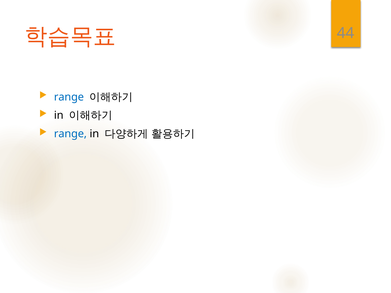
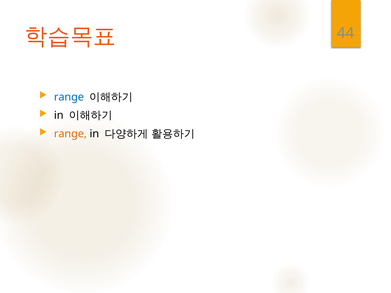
range colour: blue -> orange (70, 134)
